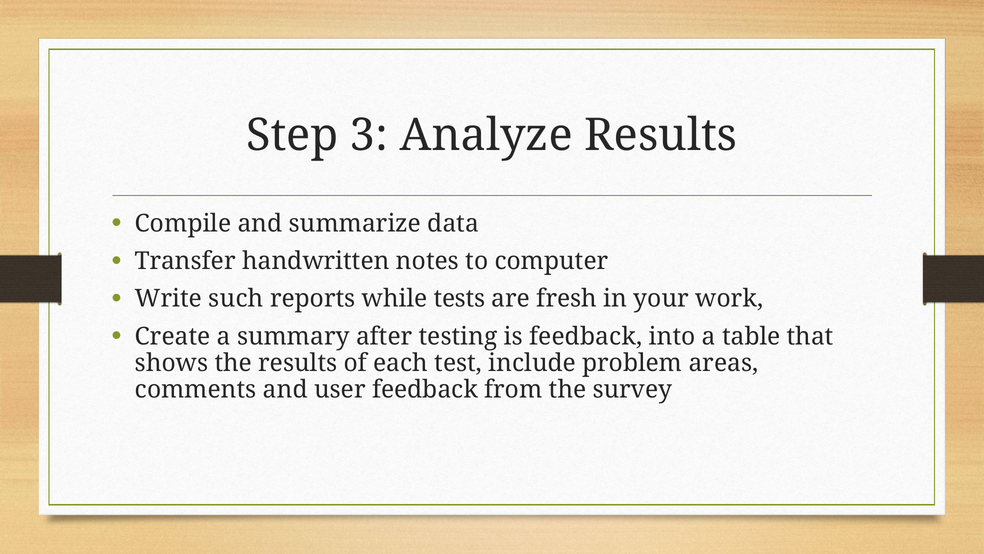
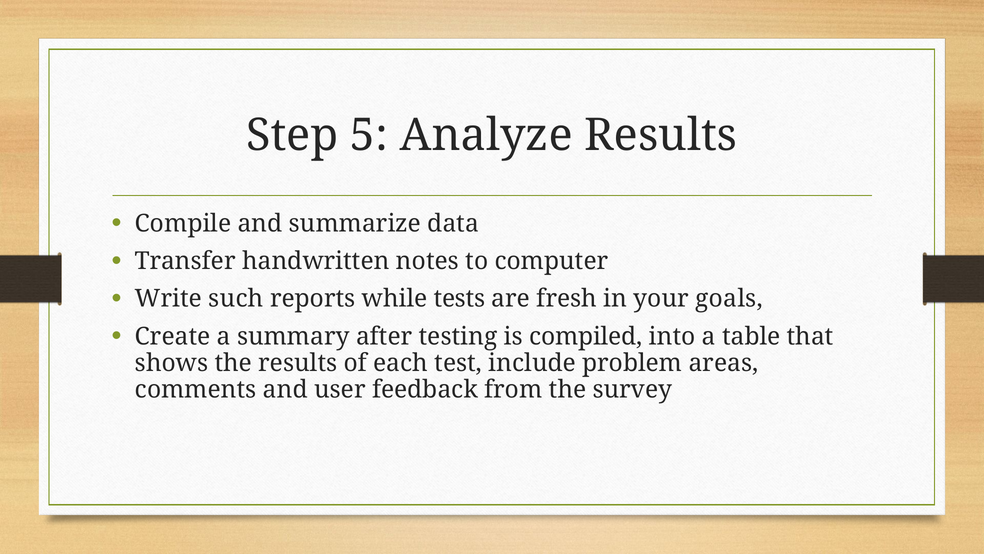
3: 3 -> 5 (369, 135)
work: work -> goals (729, 298)
is feedback: feedback -> compiled (586, 336)
